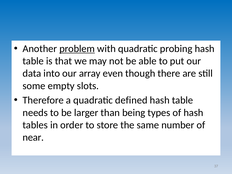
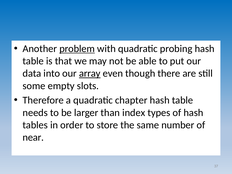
array underline: none -> present (90, 73)
defined: defined -> chapter (131, 100)
being: being -> index (134, 113)
